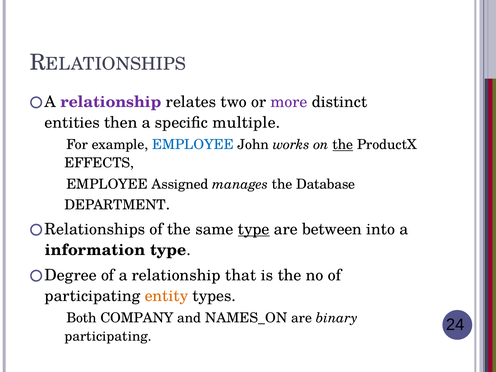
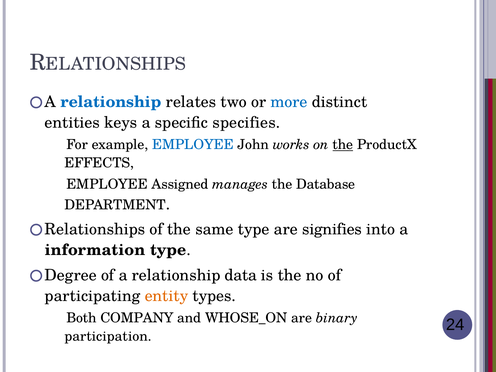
relationship colour: purple -> blue (111, 102)
more colour: purple -> blue (289, 102)
then: then -> keys (121, 123)
multiple: multiple -> specifies (246, 123)
type underline: present -> none (254, 229)
between: between -> signifies (332, 229)
that: that -> data (241, 275)
NAMES_ON: NAMES_ON -> WHOSE_ON (246, 318)
participating: participating -> participation (108, 336)
